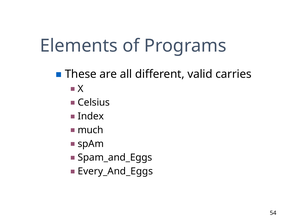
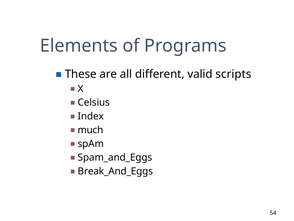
carries: carries -> scripts (233, 74)
Every_And_Eggs: Every_And_Eggs -> Break_And_Eggs (115, 171)
